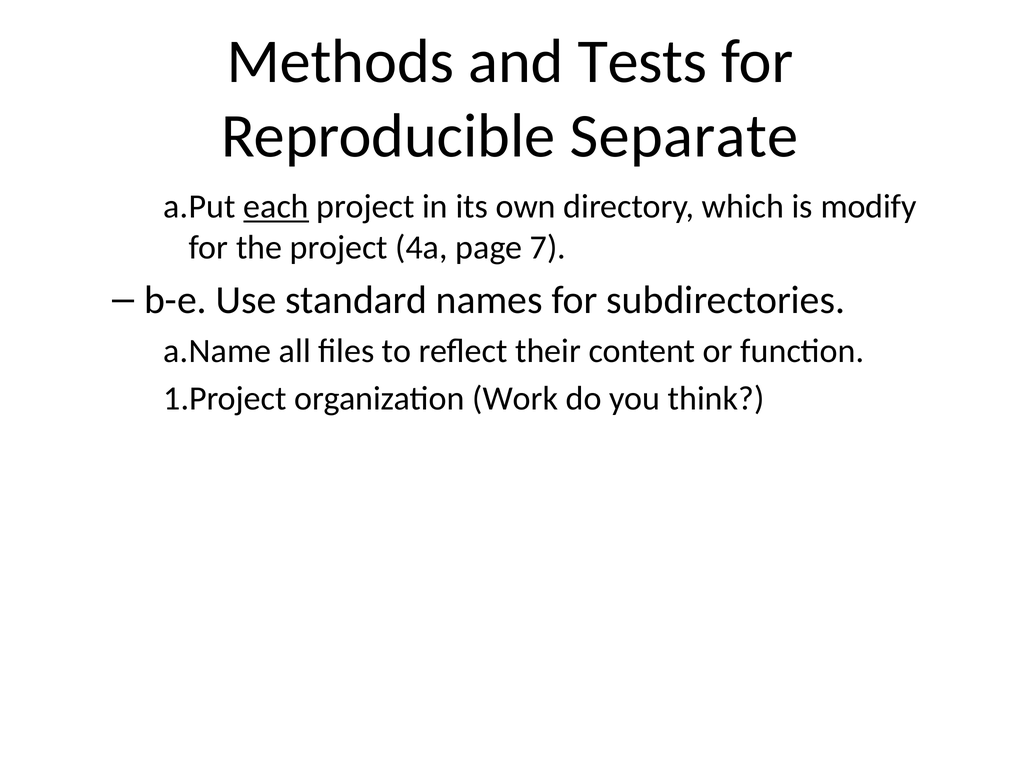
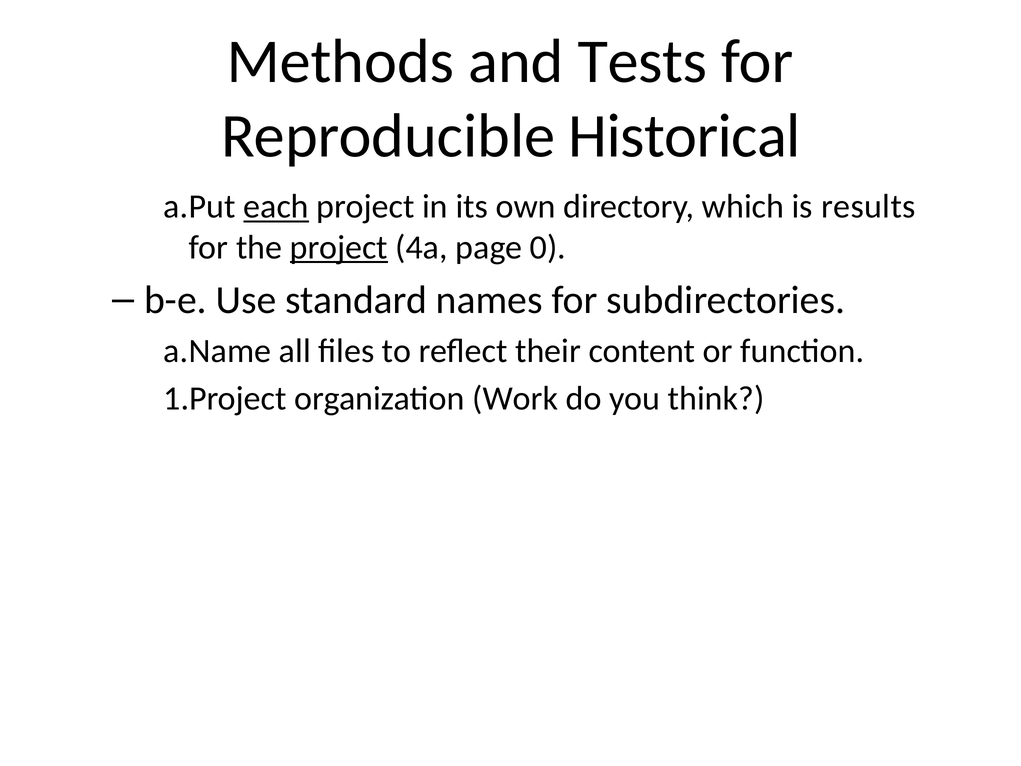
Separate: Separate -> Historical (684, 136)
modify: modify -> results (868, 207)
project underline: none -> present (339, 247)
7: 7 -> 0 (548, 247)
